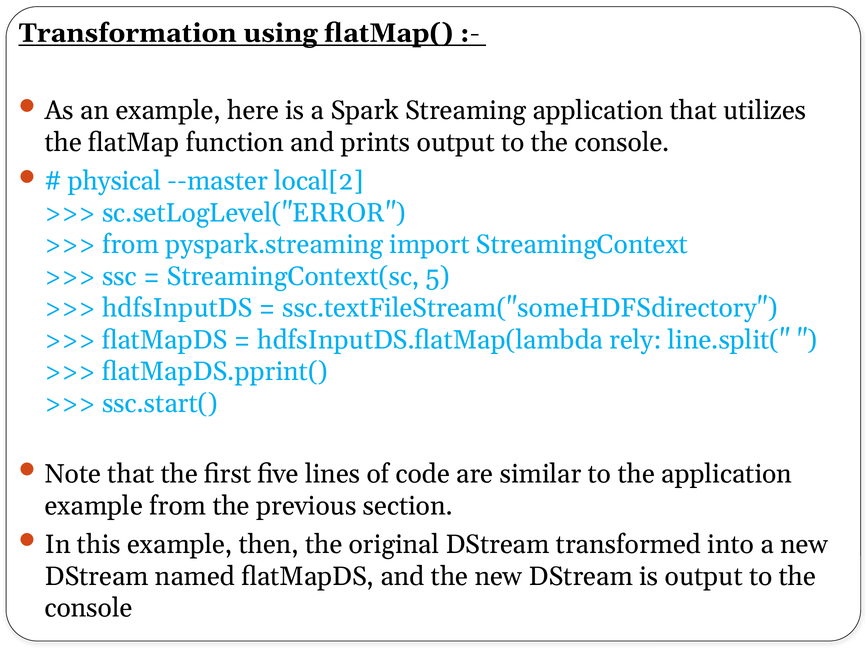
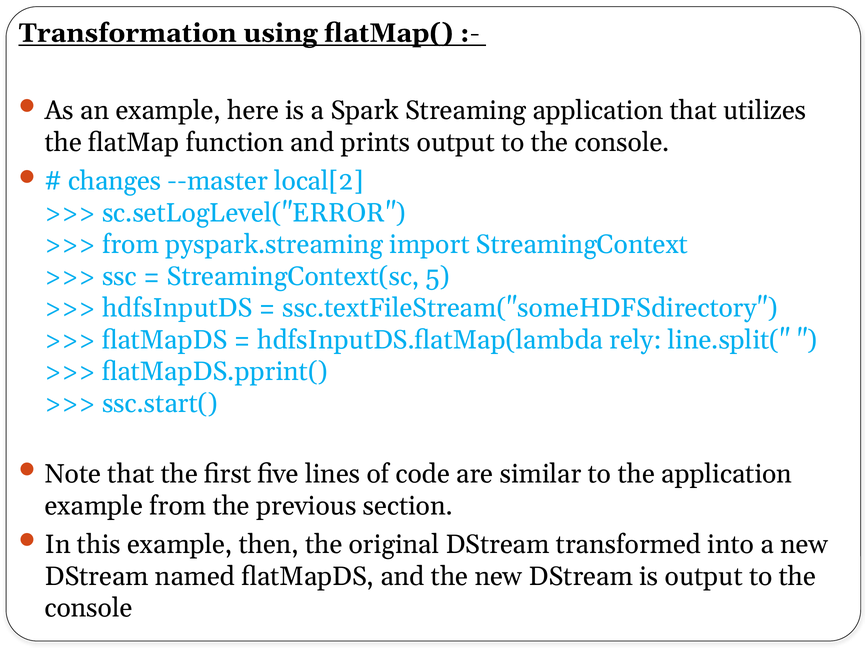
physical: physical -> changes (115, 181)
